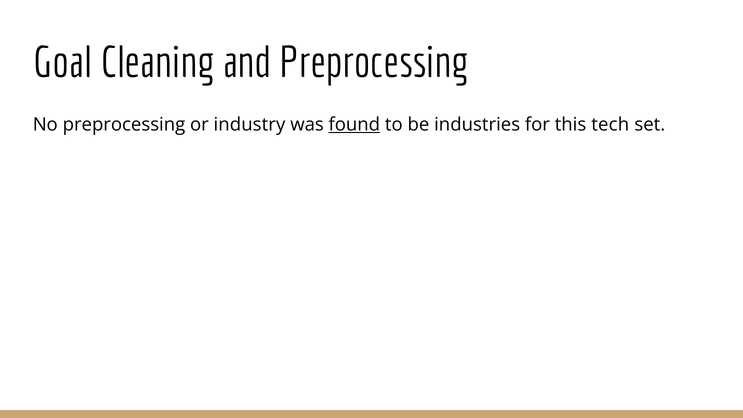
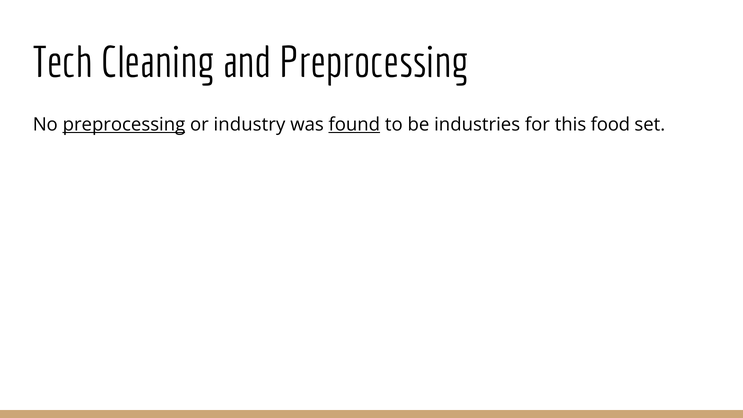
Goal: Goal -> Tech (63, 63)
preprocessing underline: none -> present (124, 124)
tech: tech -> food (610, 124)
